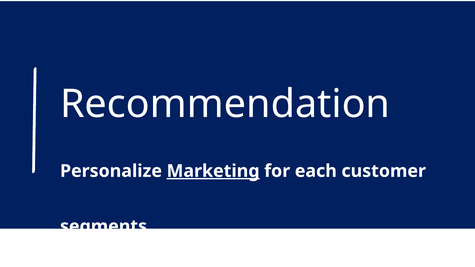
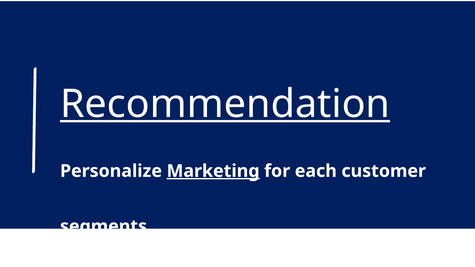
Recommendation underline: none -> present (225, 104)
